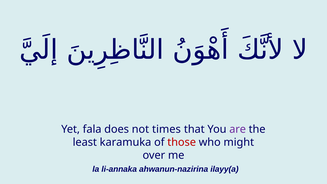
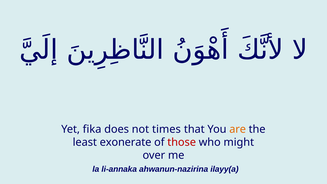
fala: fala -> fika (92, 129)
are colour: purple -> orange (238, 129)
karamuka: karamuka -> exonerate (126, 142)
